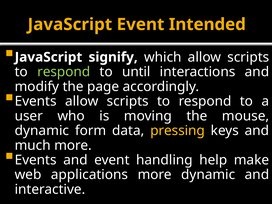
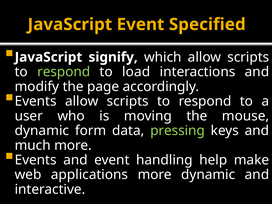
Intended: Intended -> Specified (207, 24)
until: until -> load (136, 72)
pressing colour: yellow -> light green (178, 131)
